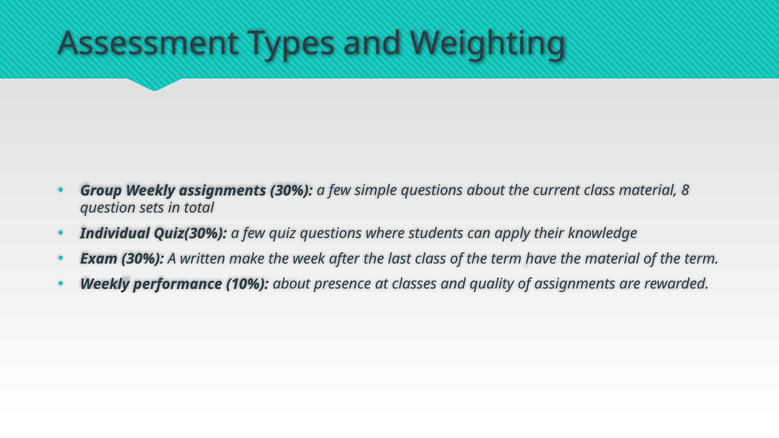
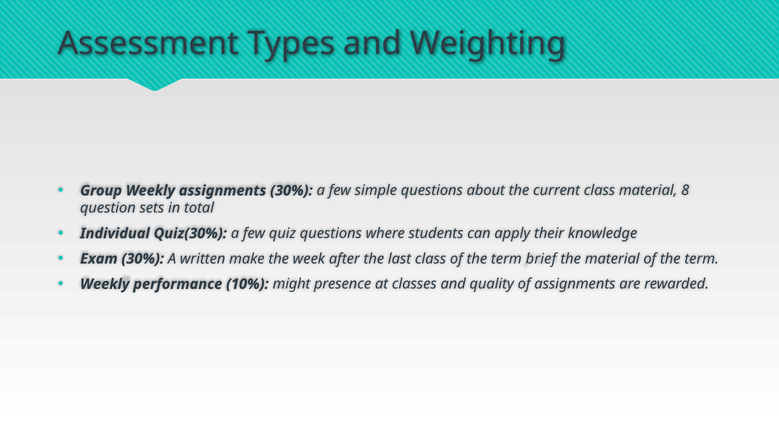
have: have -> brief (541, 259)
10% about: about -> might (292, 284)
